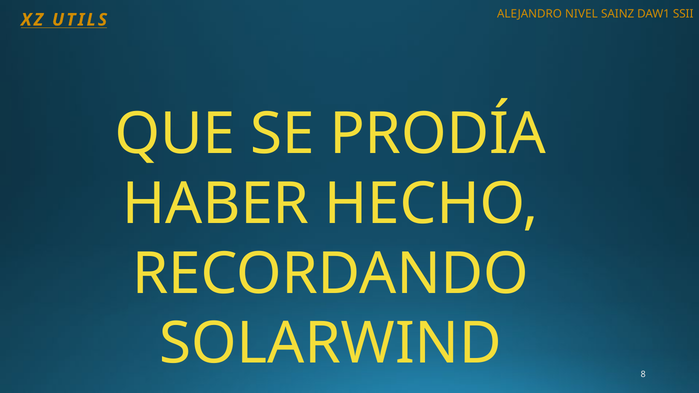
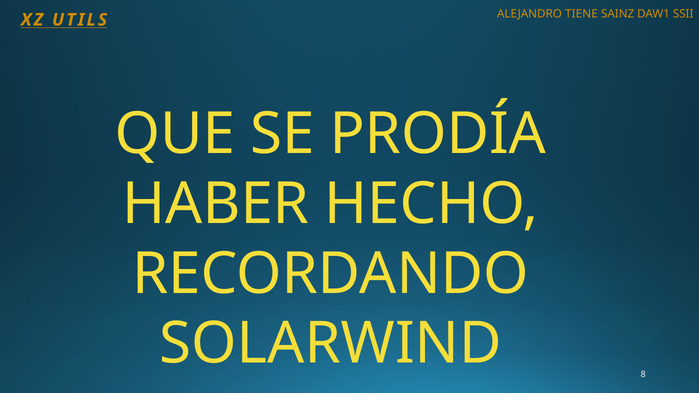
NIVEL: NIVEL -> TIENE (581, 14)
